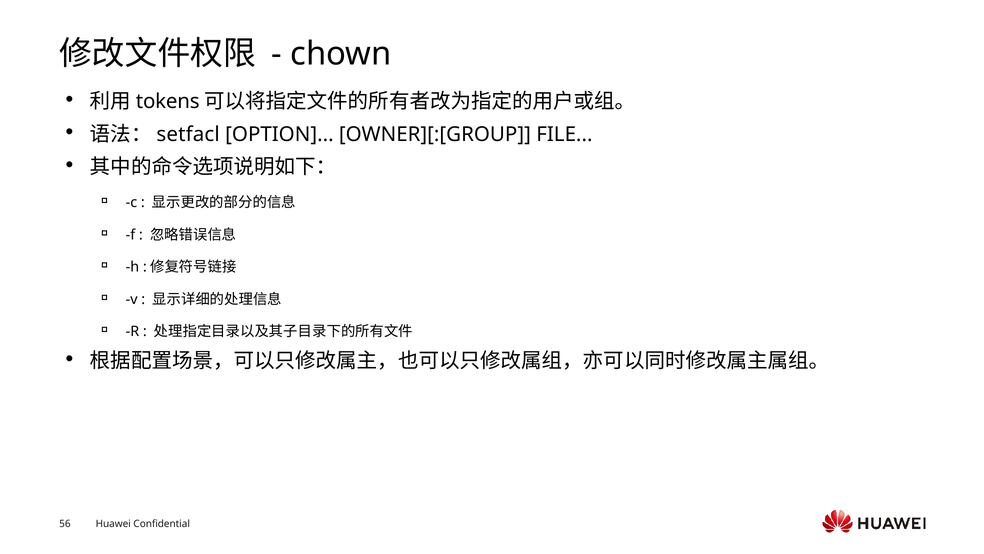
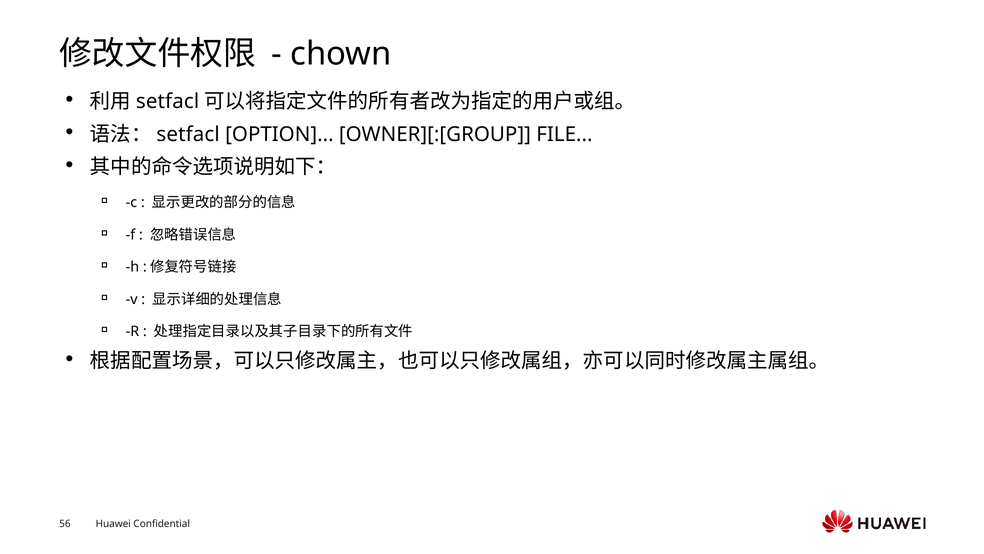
tokens: tokens -> setfacl (168, 102)
